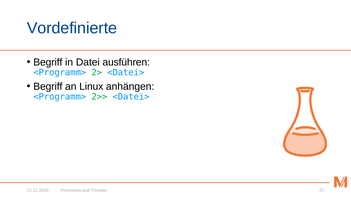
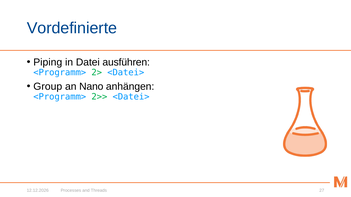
Begriff: Begriff -> Piping (48, 62)
Begriff: Begriff -> Group (48, 87)
Linux: Linux -> Nano (91, 87)
